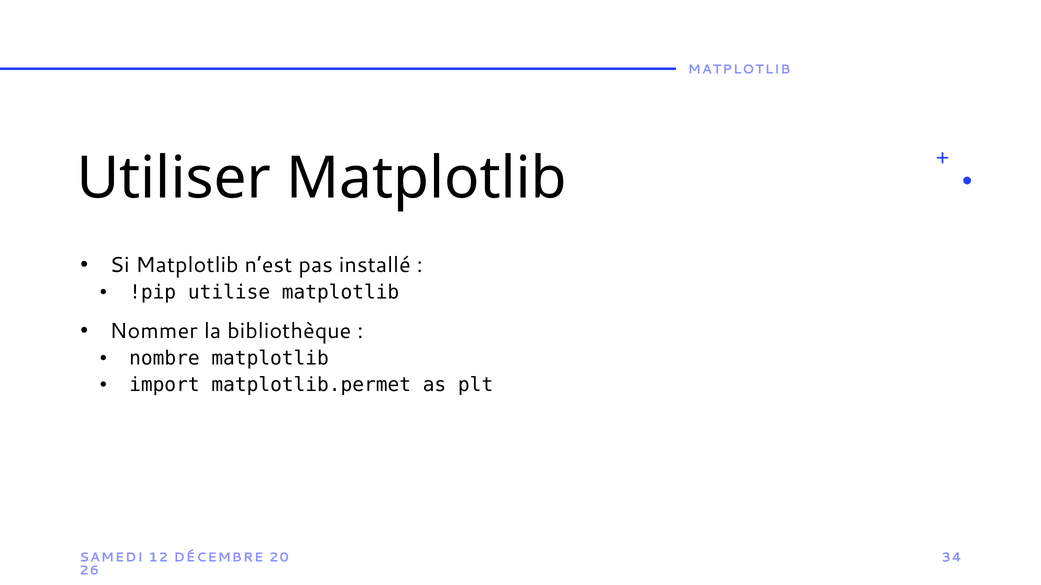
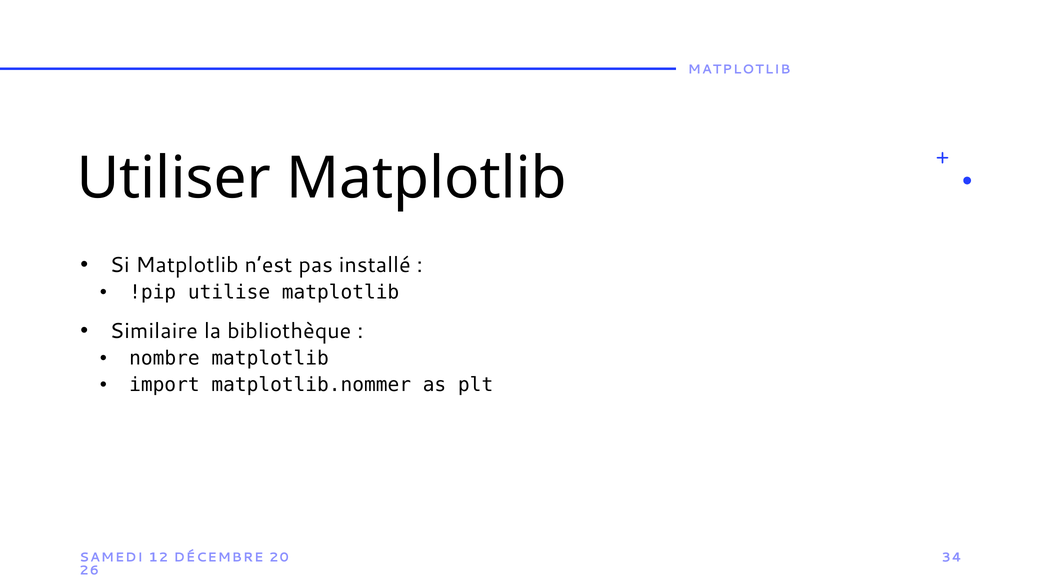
Nommer: Nommer -> Similaire (154, 331)
matplotlib.permet: matplotlib.permet -> matplotlib.nommer (311, 385)
